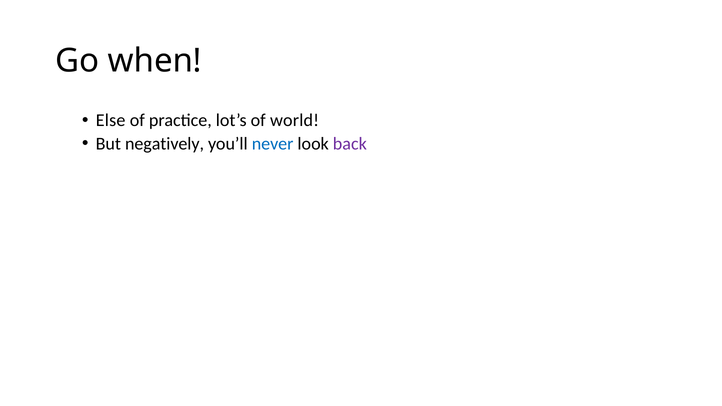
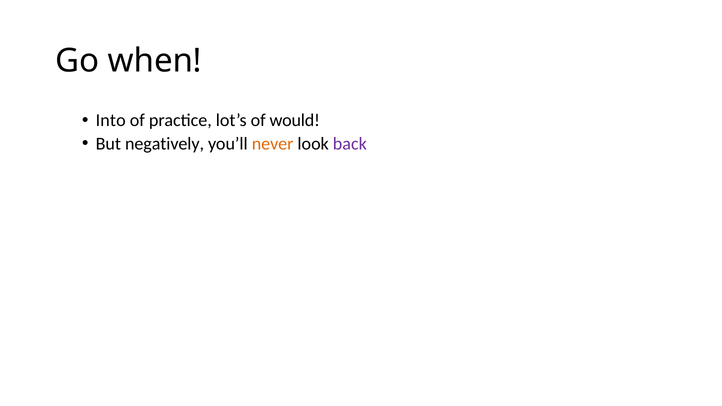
Else: Else -> Into (111, 120)
world: world -> would (295, 120)
never colour: blue -> orange (273, 144)
